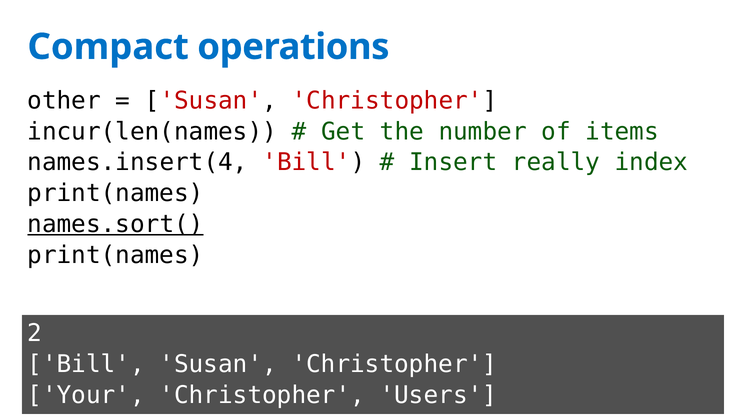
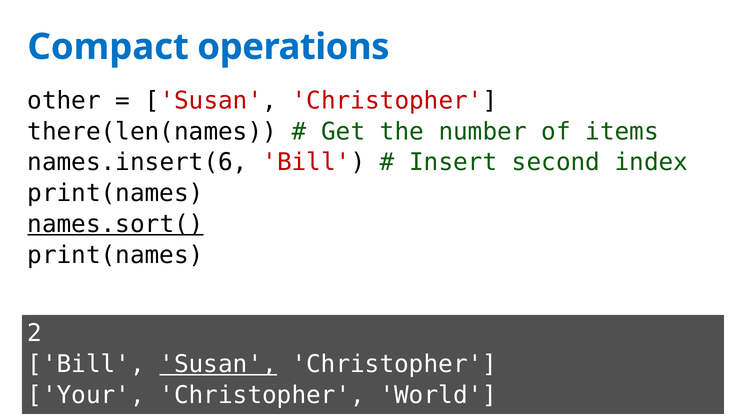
incur(len(names: incur(len(names -> there(len(names (152, 132)
names.insert(4: names.insert(4 -> names.insert(6 (137, 163)
really: really -> second (556, 163)
Susan underline: none -> present (218, 365)
Users: Users -> World (438, 396)
